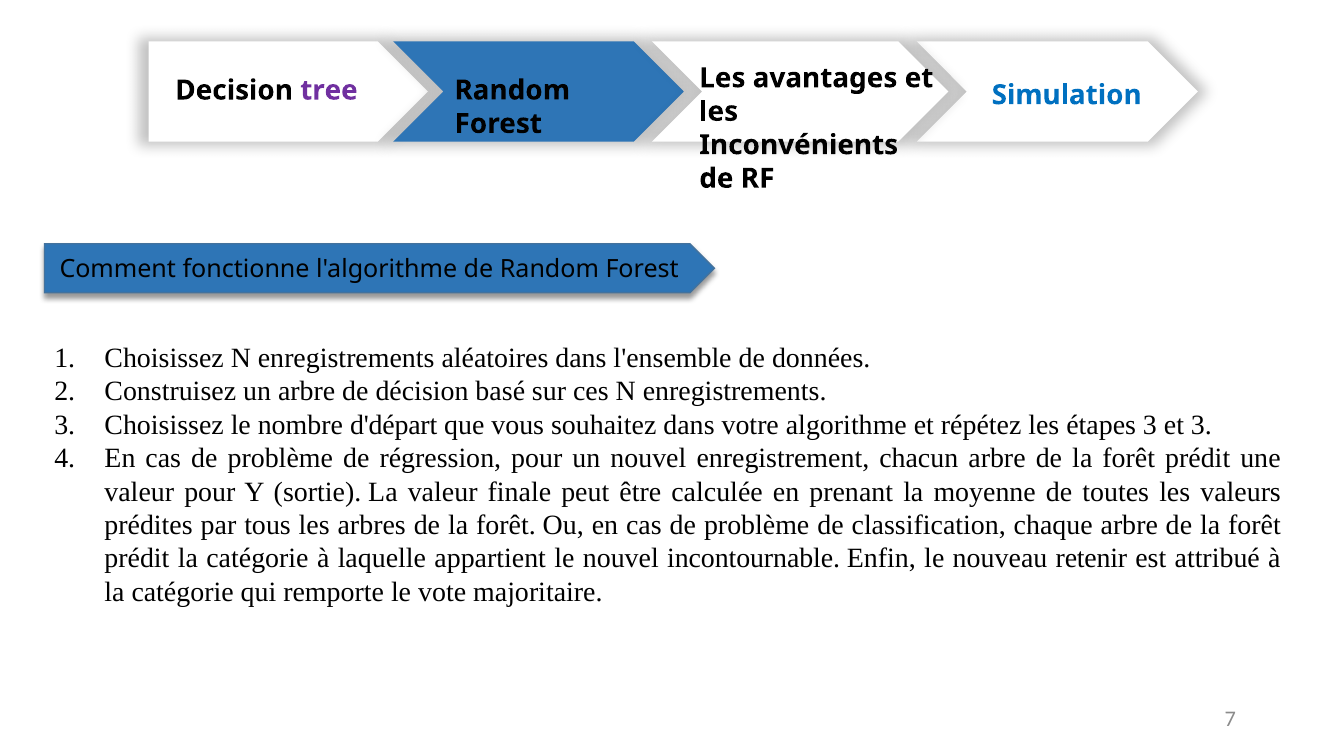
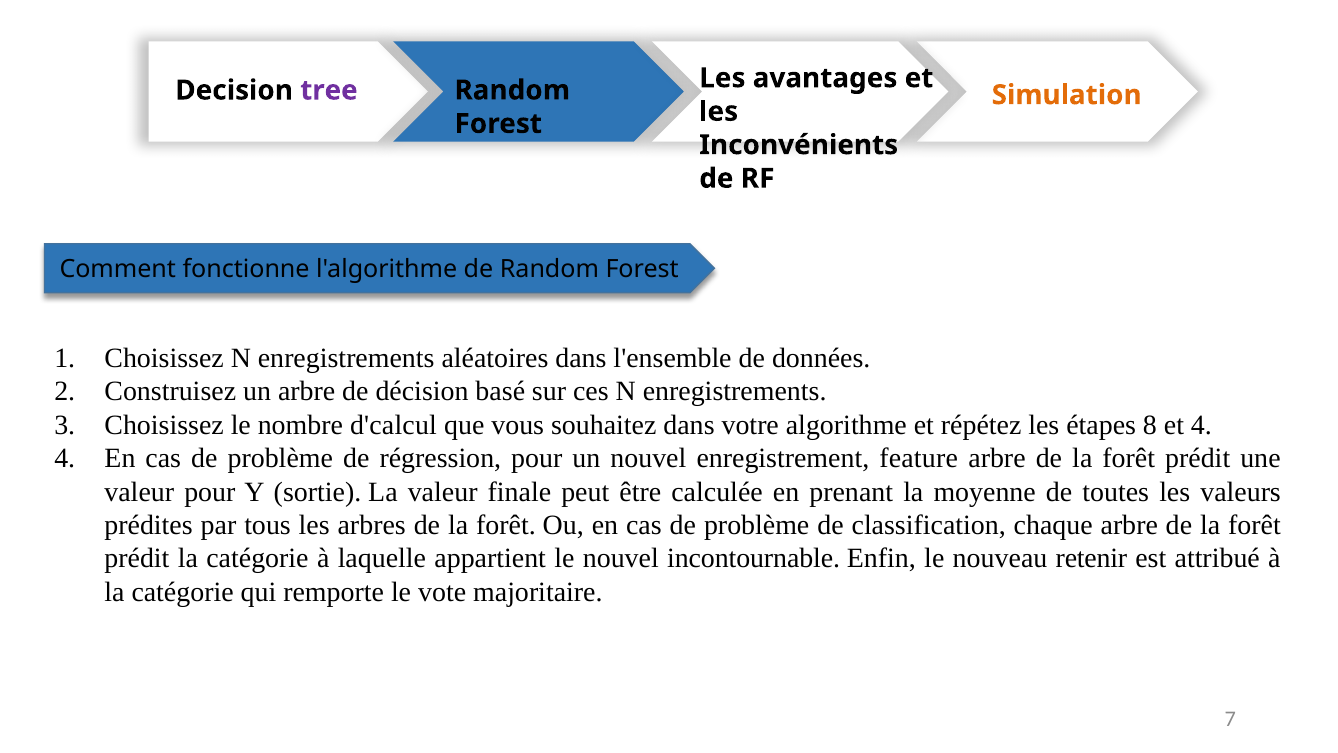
Simulation colour: blue -> orange (1067, 95)
d'départ: d'départ -> d'calcul (393, 425)
étapes 3: 3 -> 8 (1150, 425)
et 3: 3 -> 4 (1201, 425)
chacun: chacun -> feature (919, 458)
